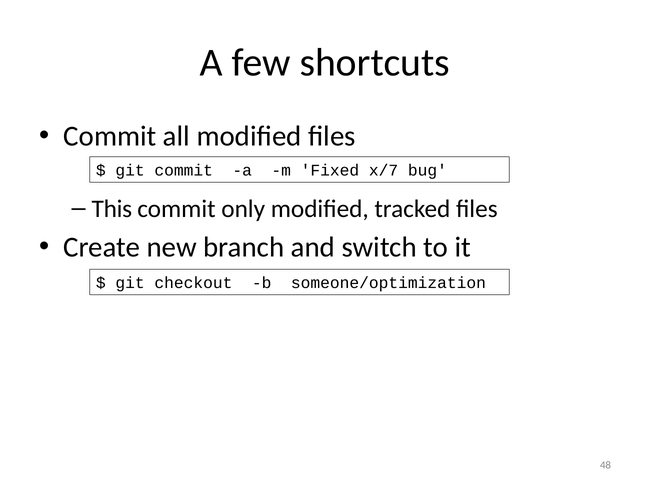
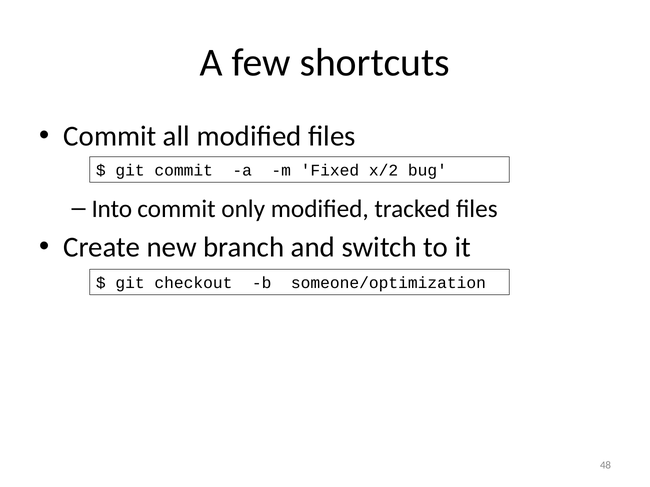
x/7: x/7 -> x/2 (384, 171)
This: This -> Into (112, 209)
